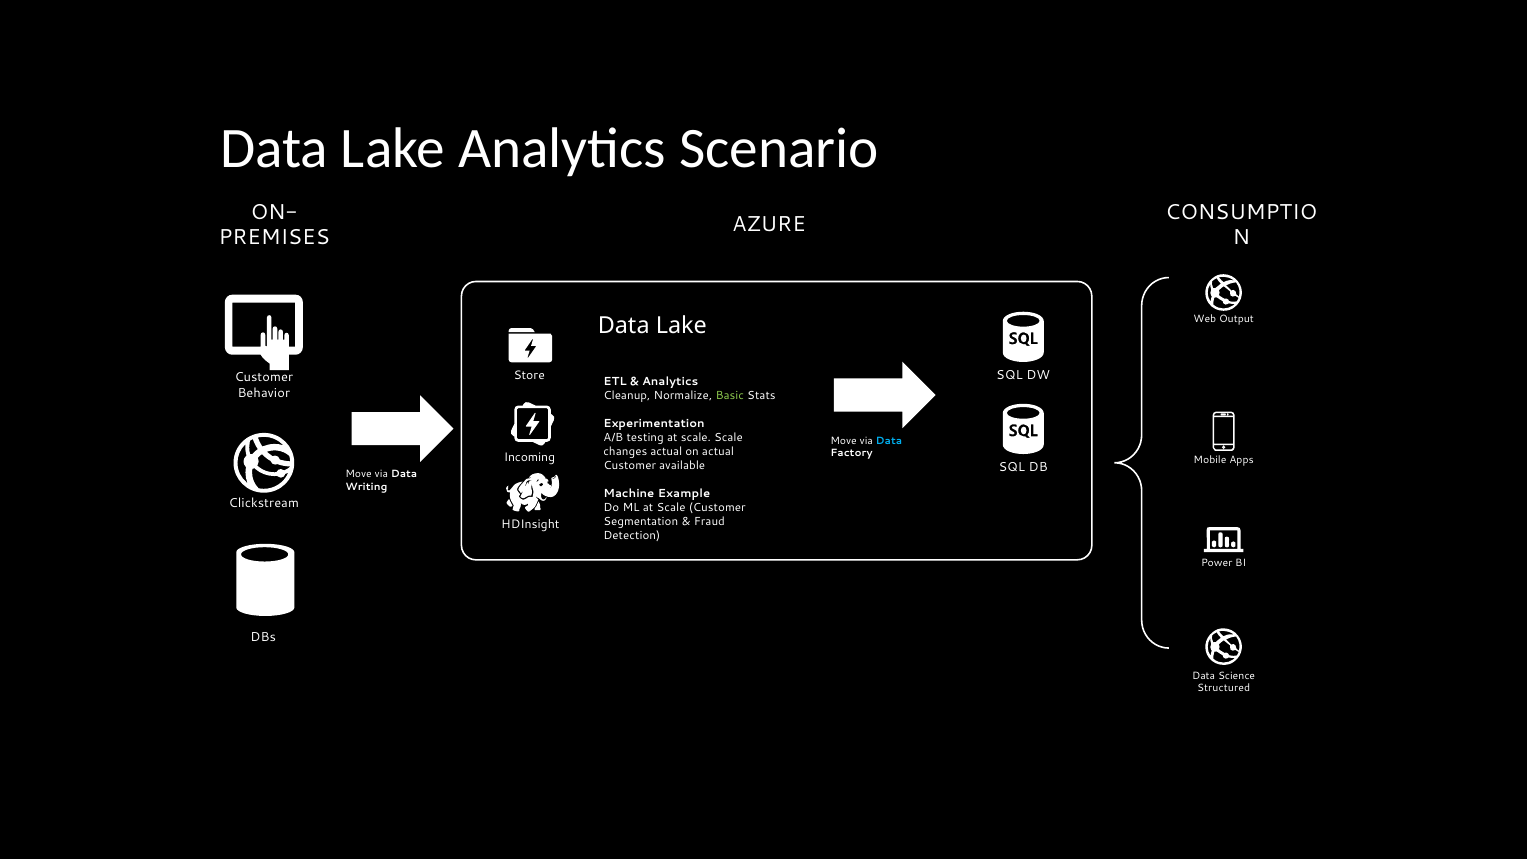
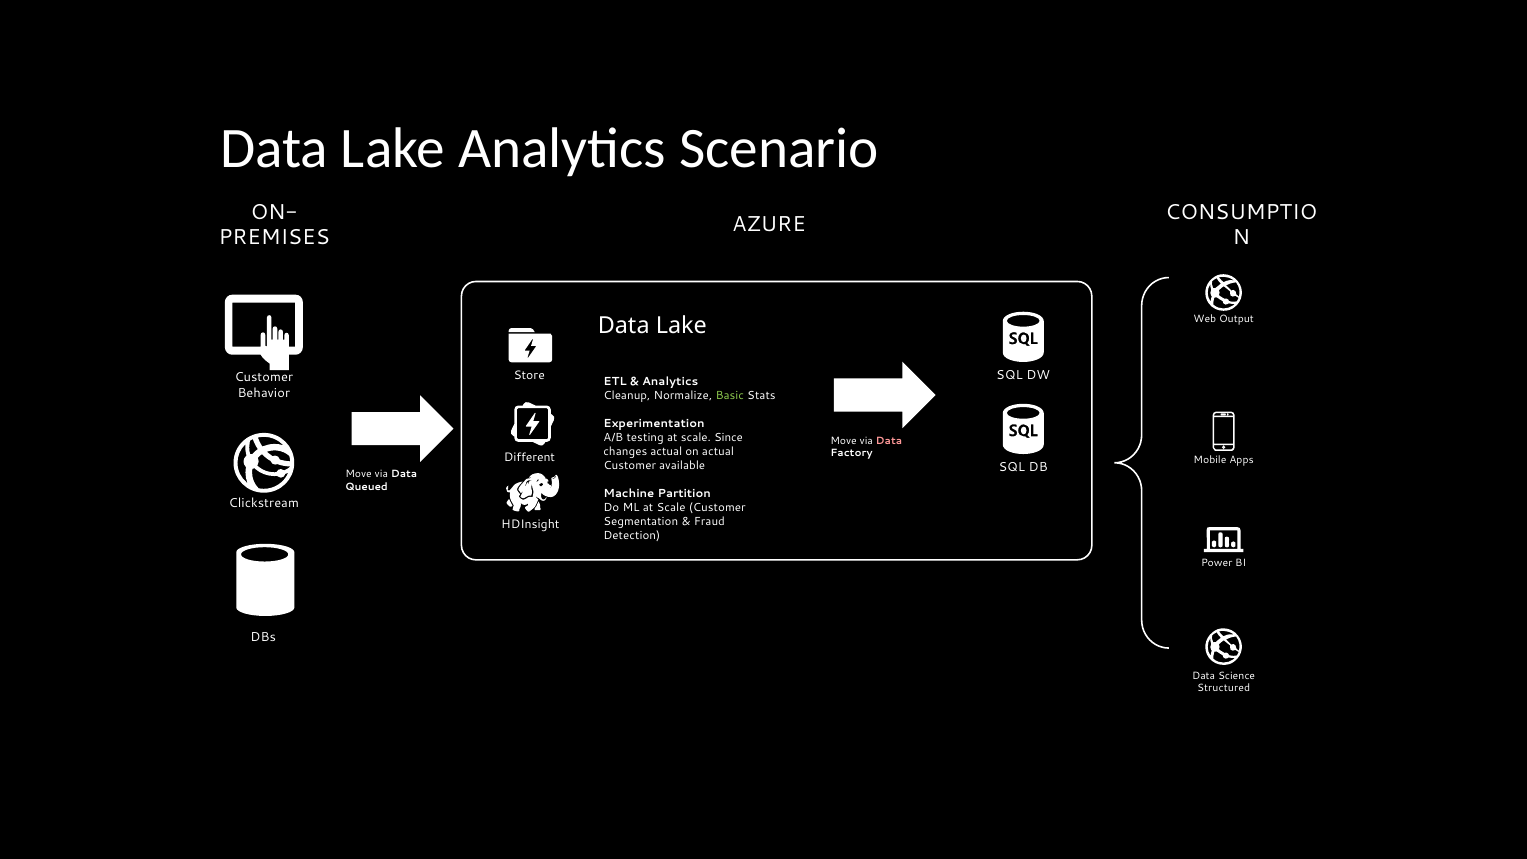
scale Scale: Scale -> Since (729, 438)
Data colour: light blue -> pink (889, 441)
Incoming: Incoming -> Different (529, 457)
Writing: Writing -> Queued (367, 487)
Example: Example -> Partition (684, 494)
